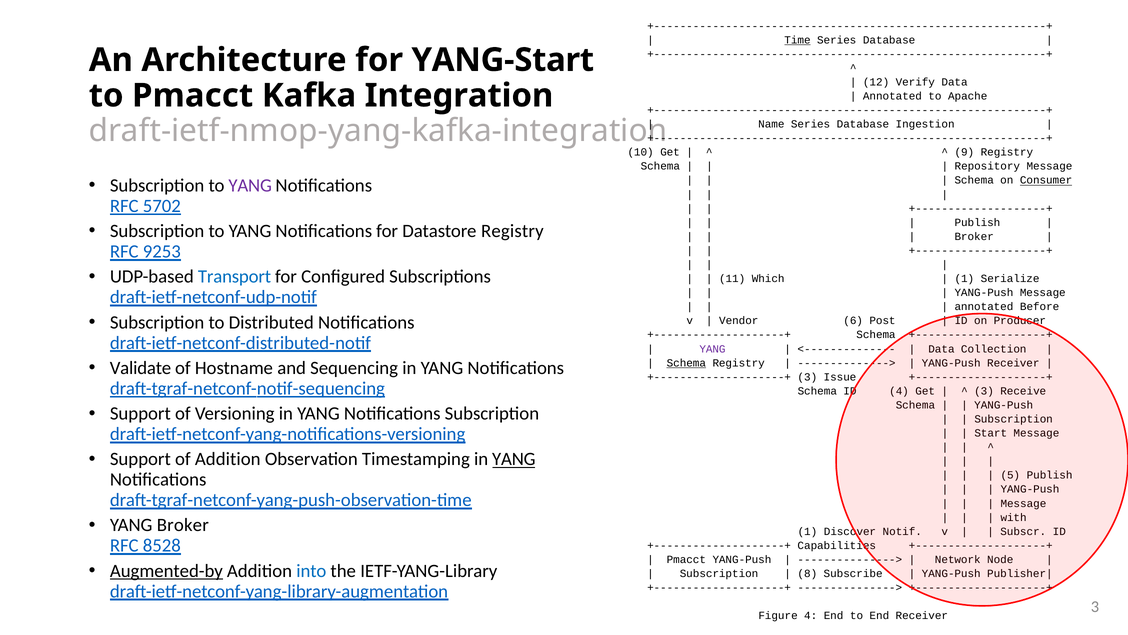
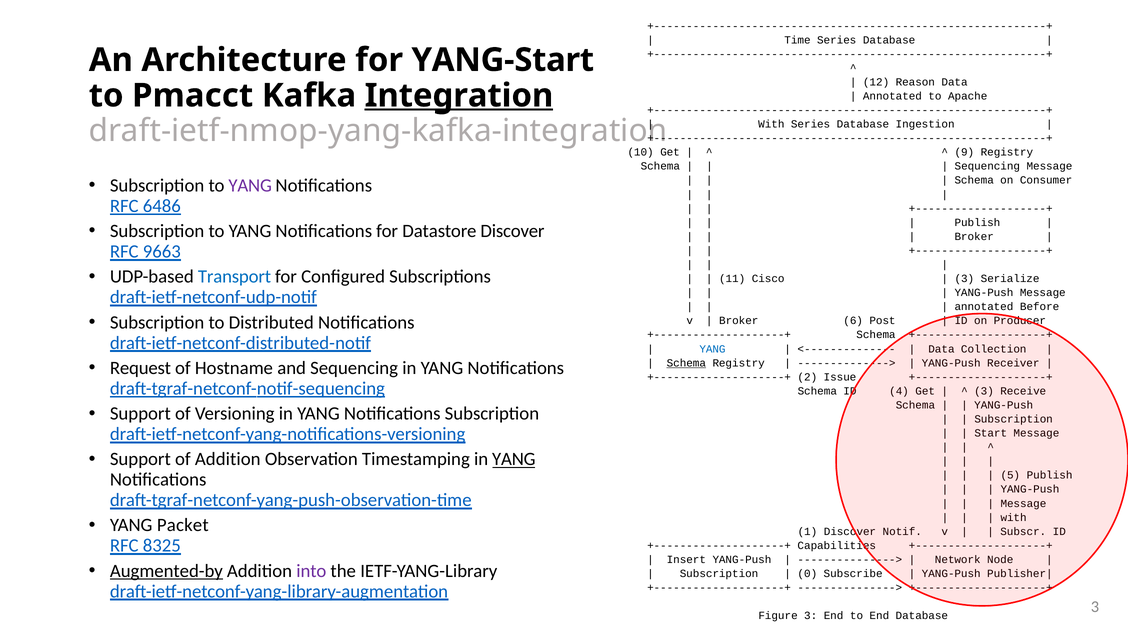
Time underline: present -> none (797, 40)
Verify: Verify -> Reason (915, 82)
Integration underline: none -> present (459, 96)
Name: Name -> With (771, 124)
Repository: Repository -> Sequencing (987, 166)
Consumer underline: present -> none (1046, 180)
5702: 5702 -> 6486 (162, 206)
Datastore Registry: Registry -> Discover (513, 231)
9253: 9253 -> 9663 (162, 251)
Which: Which -> Cisco (768, 278)
1: 1 -> 3 (964, 278)
Vendor: Vendor -> Broker (739, 321)
YANG colour: purple -> blue (712, 349)
Validate: Validate -> Request (140, 368)
3: 3 -> 2 (807, 377)
YANG Broker: Broker -> Packet (183, 525)
8528: 8528 -> 8325 (162, 545)
Pmacct: Pmacct -> Insert (686, 559)
into colour: blue -> purple (311, 570)
8: 8 -> 0 (807, 573)
Figure 4: 4 -> 3 (811, 615)
End Receiver: Receiver -> Database (922, 615)
